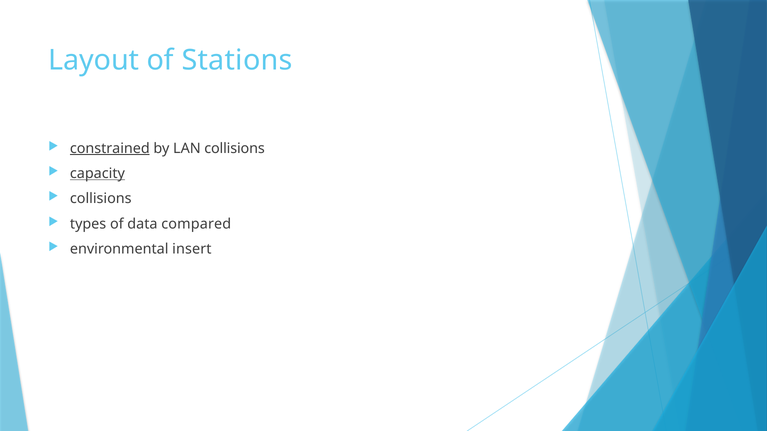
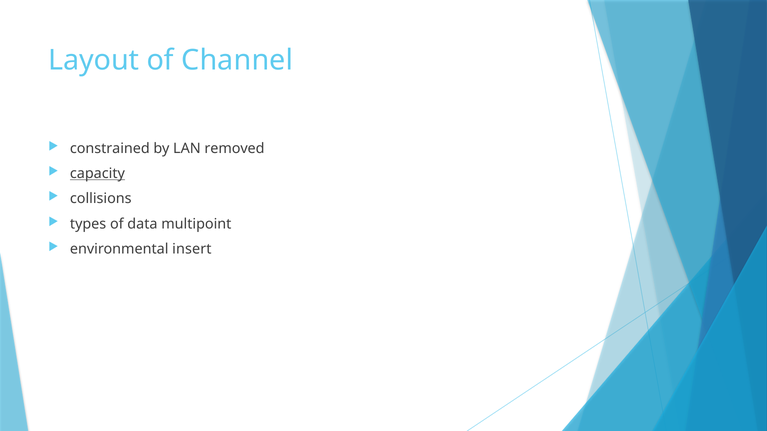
Stations: Stations -> Channel (237, 60)
constrained underline: present -> none (110, 148)
LAN collisions: collisions -> removed (234, 148)
compared: compared -> multipoint (196, 224)
